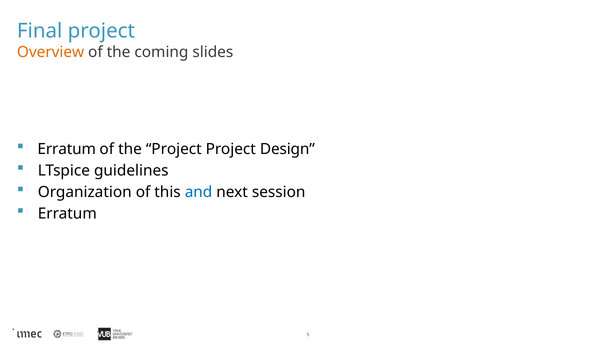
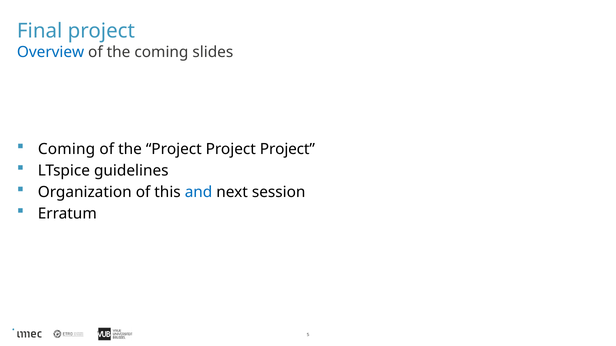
Overview colour: orange -> blue (51, 52)
Erratum: Erratum -> Coming (67, 149)
Design: Design -> Project (287, 149)
